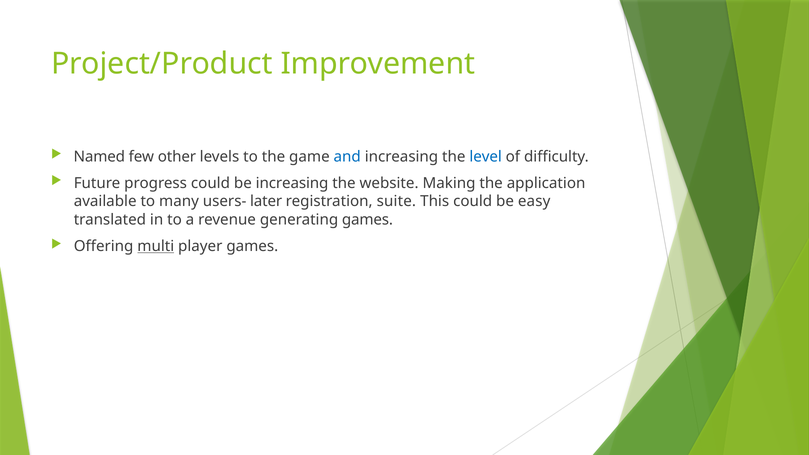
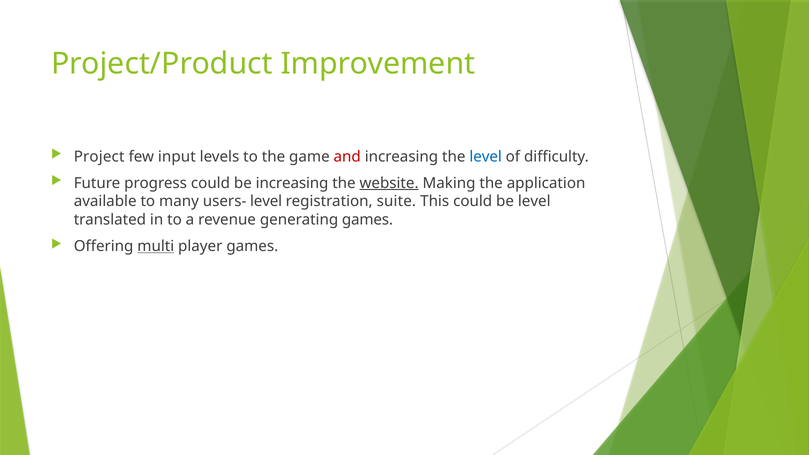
Named: Named -> Project (99, 157)
other: other -> input (177, 157)
and colour: blue -> red (347, 157)
website underline: none -> present (389, 183)
users- later: later -> level (266, 201)
be easy: easy -> level (534, 201)
